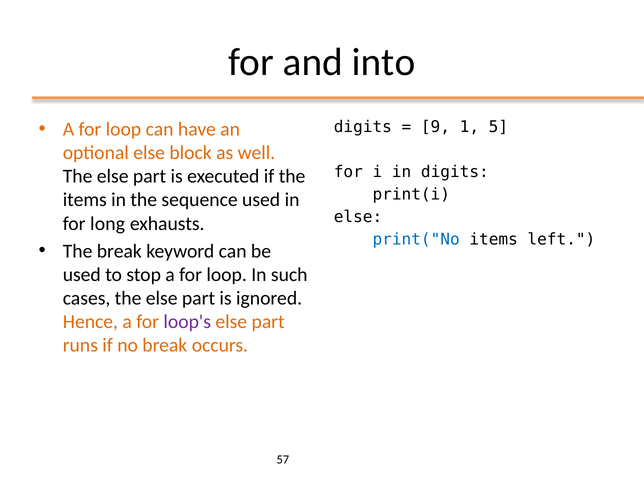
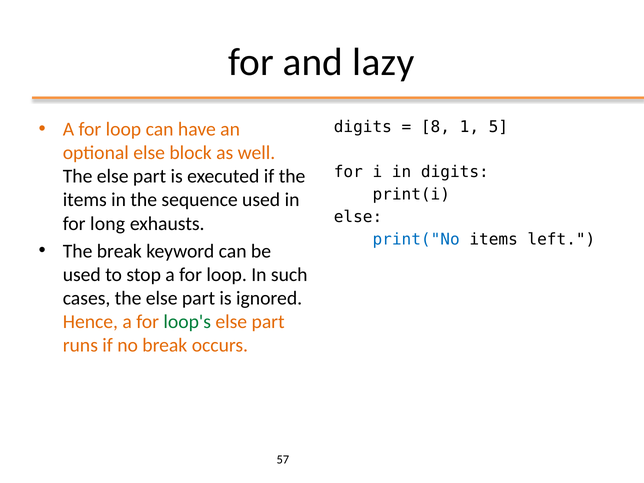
into: into -> lazy (383, 62)
9: 9 -> 8 (435, 127)
loop's colour: purple -> green (187, 322)
